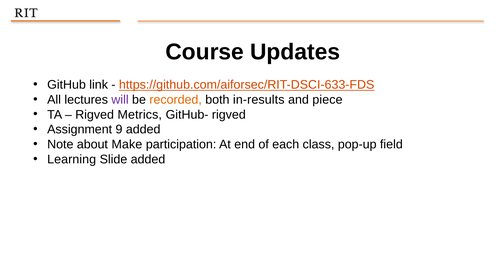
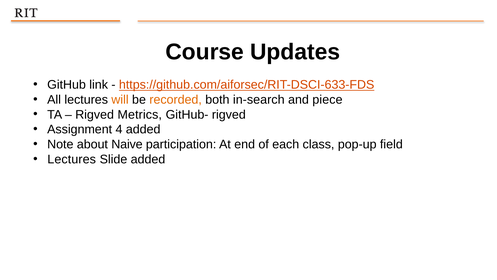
will colour: purple -> orange (120, 99)
in-results: in-results -> in-search (259, 99)
9: 9 -> 4 (119, 129)
Make: Make -> Naive (127, 144)
Learning: Learning -> Lectures (72, 159)
